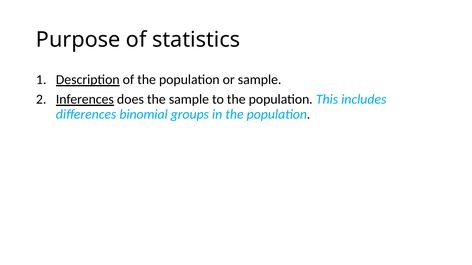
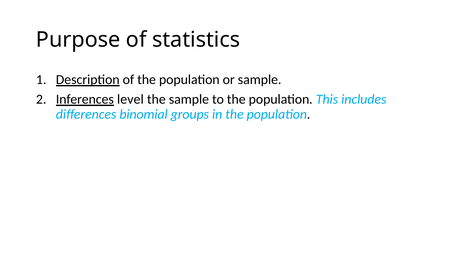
does: does -> level (130, 100)
